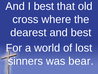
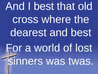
bear: bear -> twas (81, 61)
